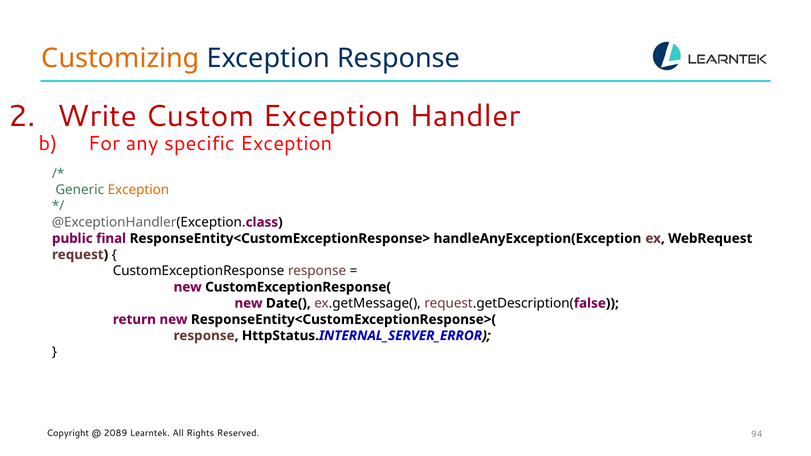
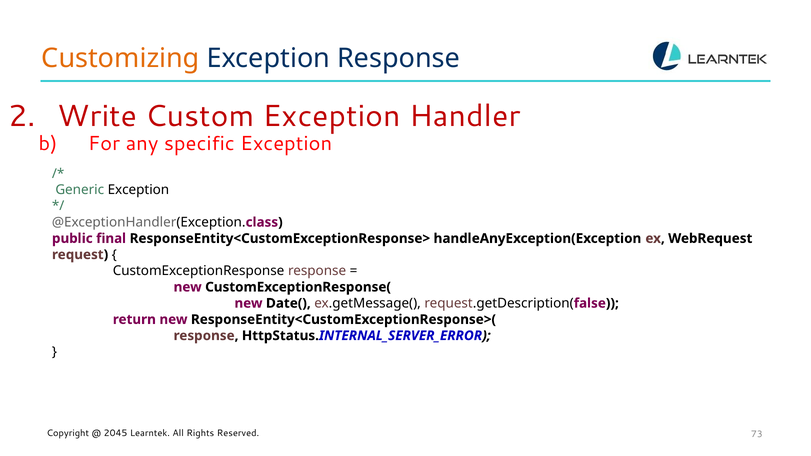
Exception colour: orange -> black (138, 190)
2089: 2089 -> 2045 (116, 433)
94: 94 -> 73 (757, 435)
